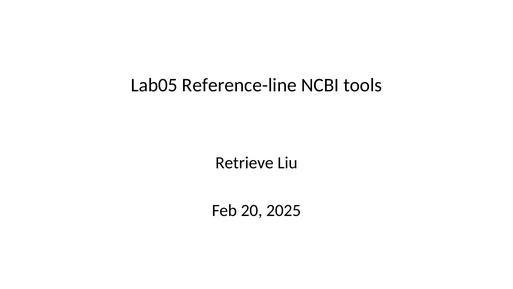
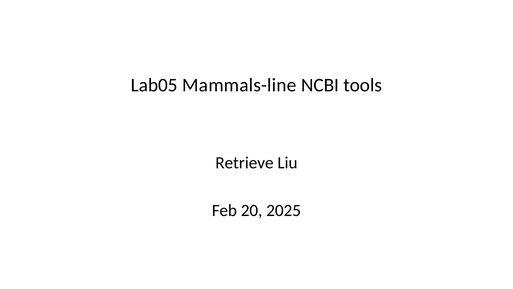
Reference-line: Reference-line -> Mammals-line (239, 85)
